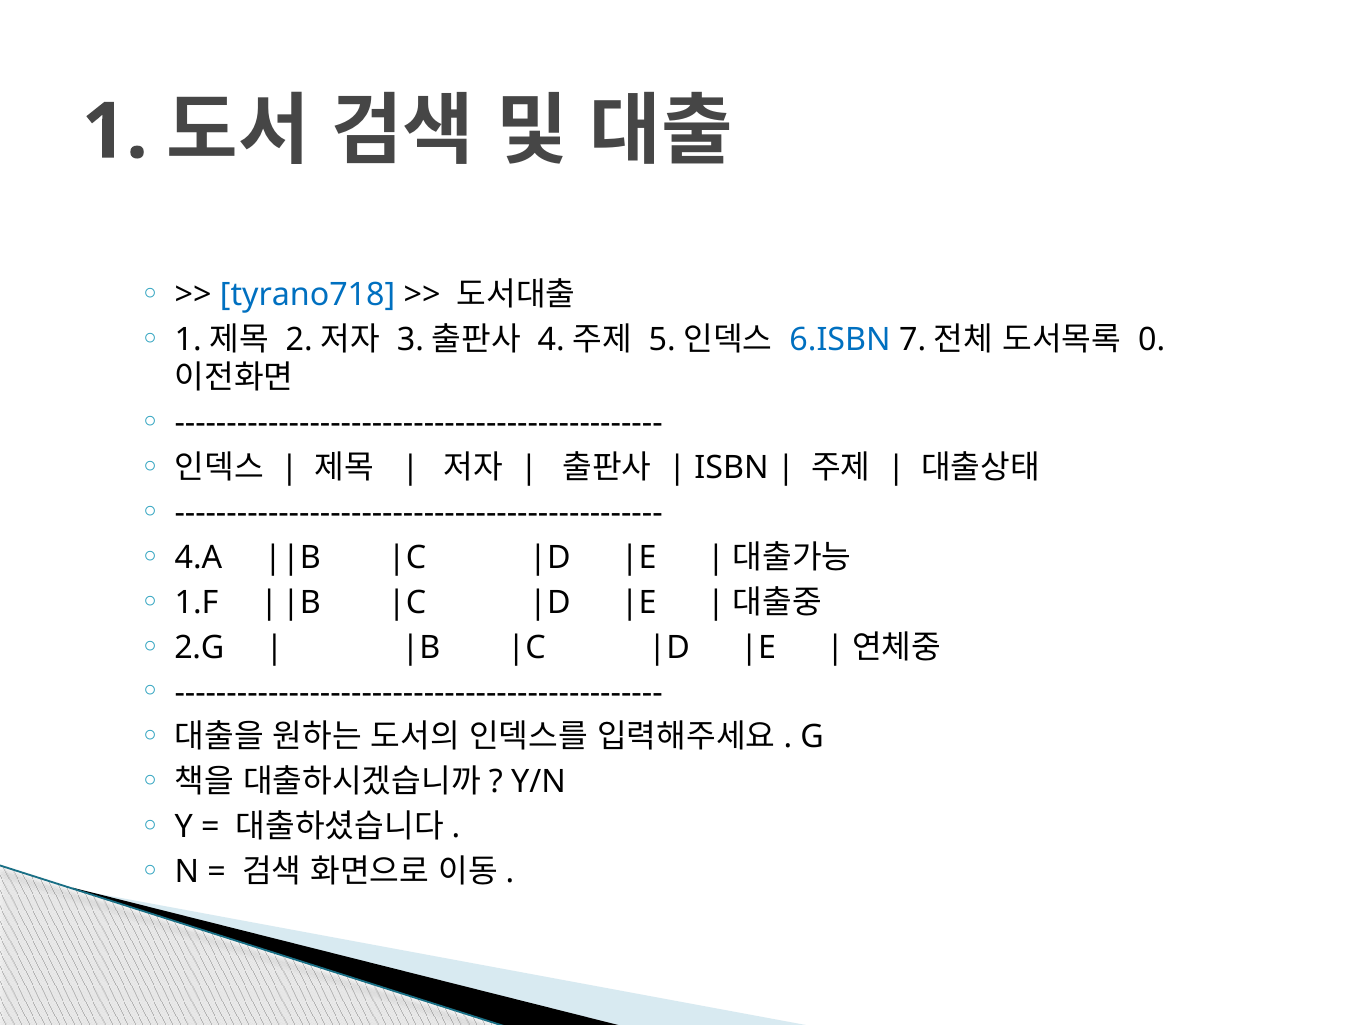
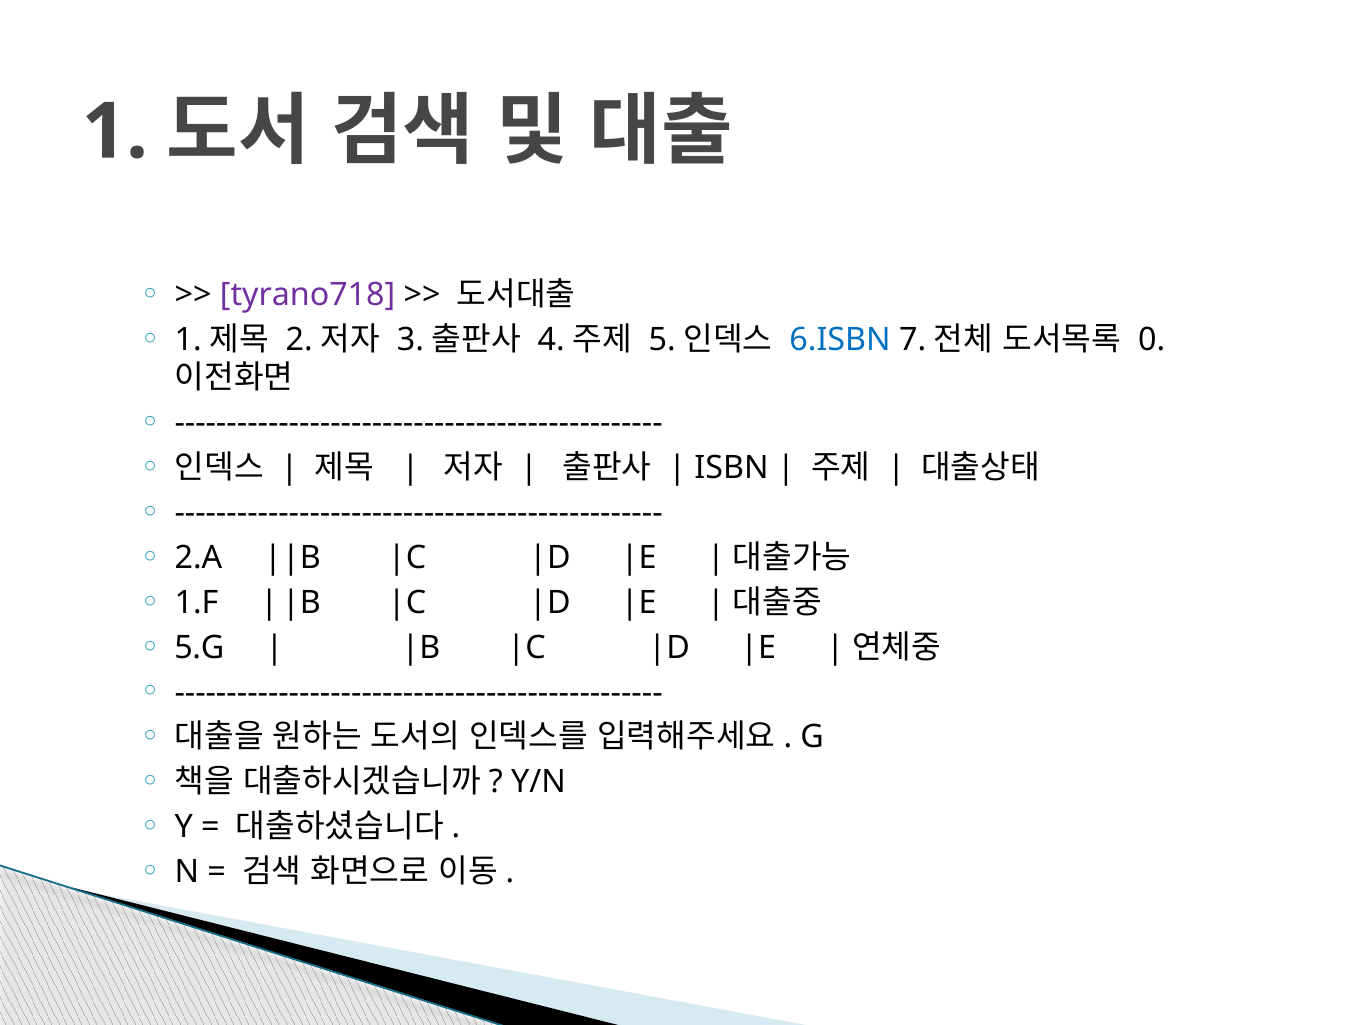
tyrano718 colour: blue -> purple (308, 294)
4.A: 4.A -> 2.A (198, 557)
2.G: 2.G -> 5.G (199, 647)
